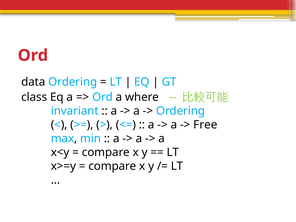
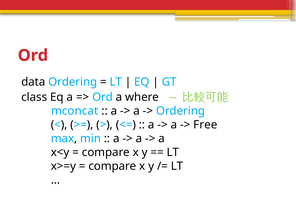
invariant: invariant -> mconcat (75, 111)
